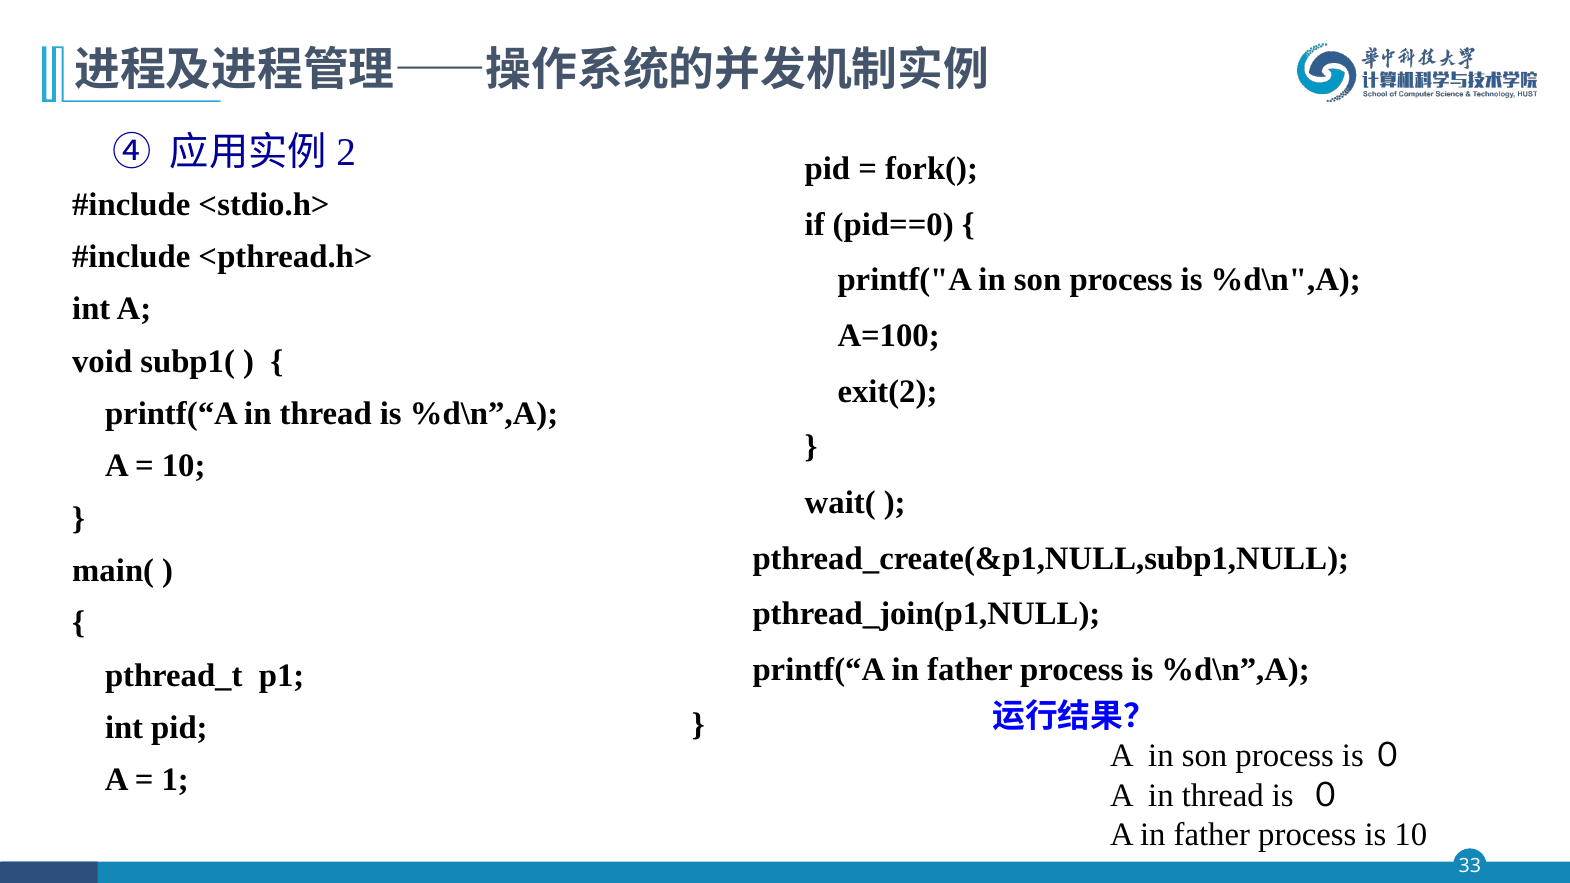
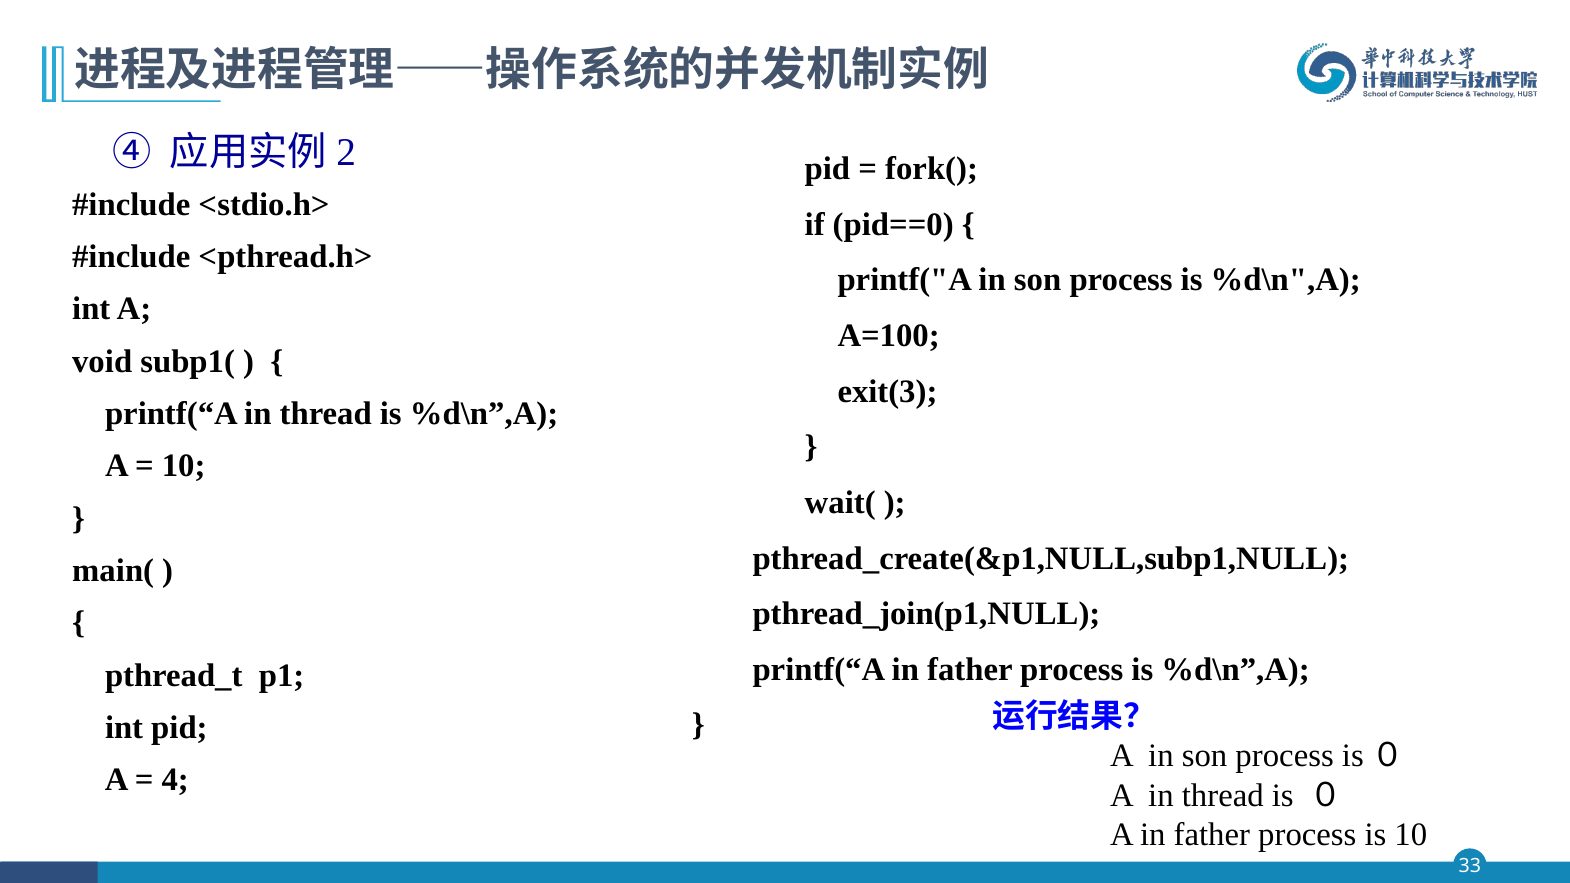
exit(2: exit(2 -> exit(3 (887, 391)
1: 1 -> 4 (175, 780)
